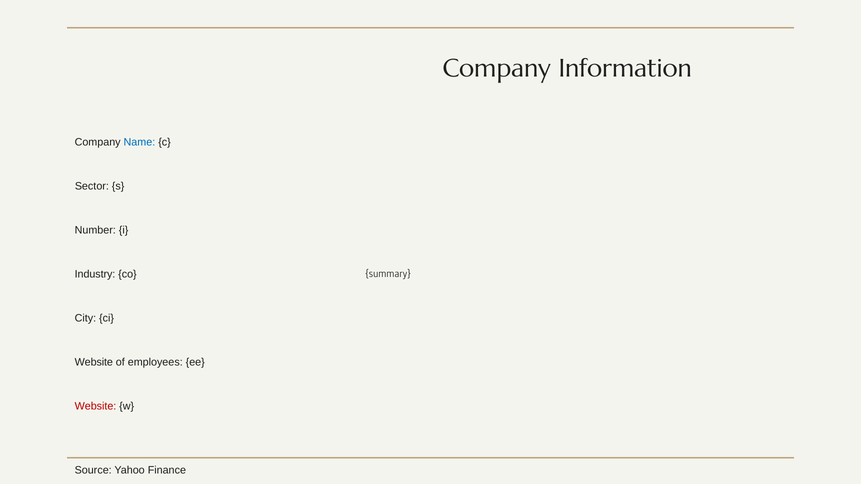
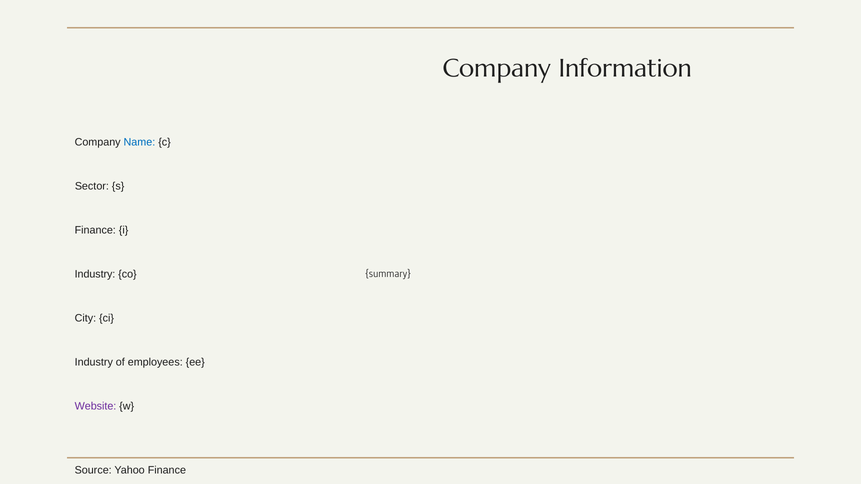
Number: Number -> Finance (95, 230)
Website: Website -> Industry (94, 362)
Website colour: red -> purple (96, 406)
